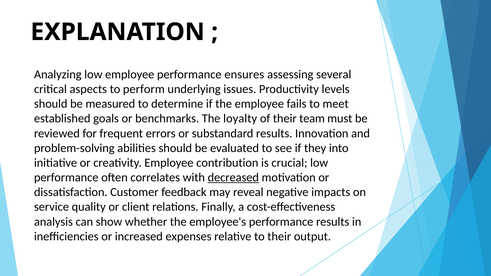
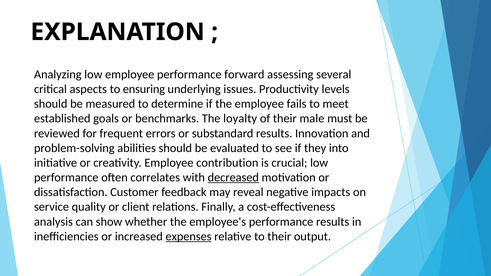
ensures: ensures -> forward (244, 74)
perform: perform -> ensuring (144, 89)
team: team -> male (312, 119)
expenses underline: none -> present (189, 236)
